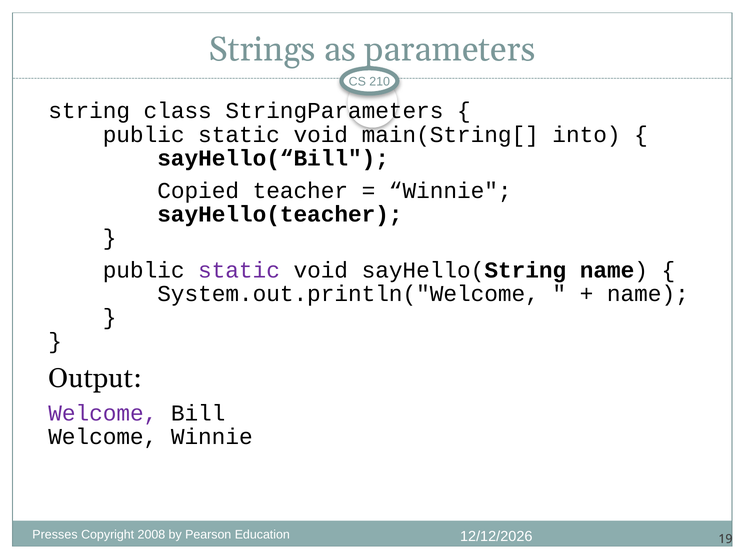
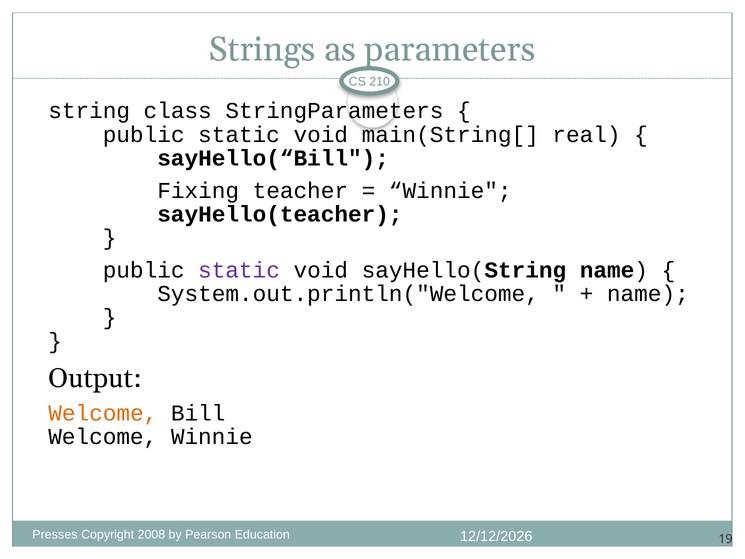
into: into -> real (587, 135)
Copied: Copied -> Fixing (198, 190)
Welcome colour: purple -> orange (103, 413)
